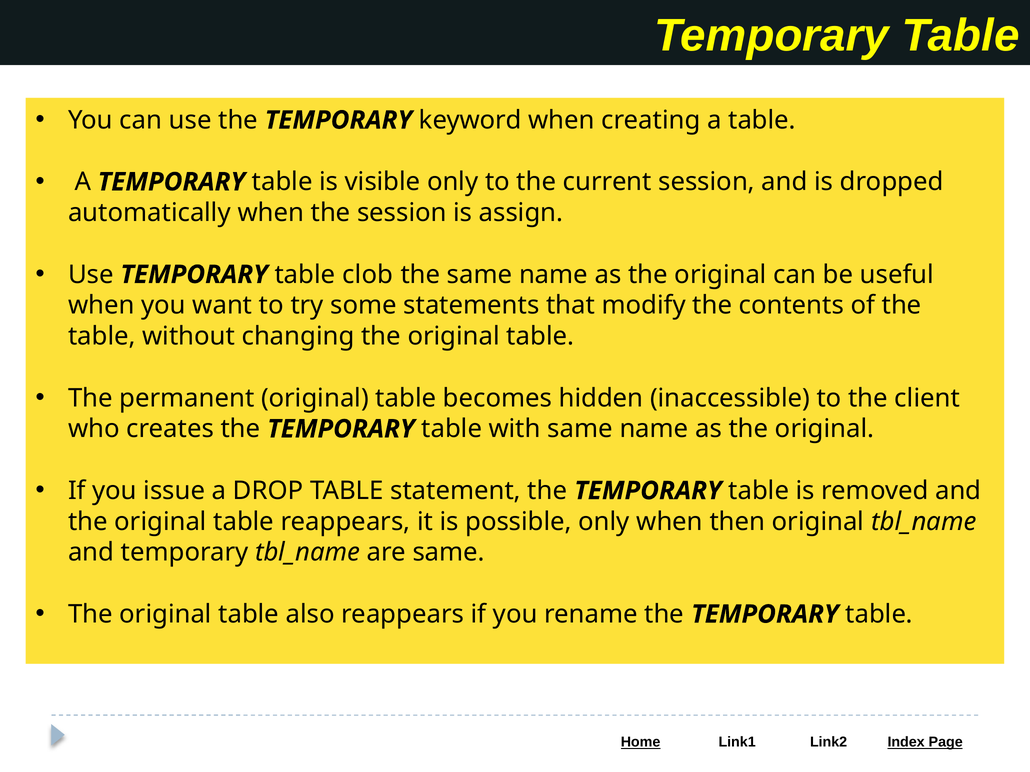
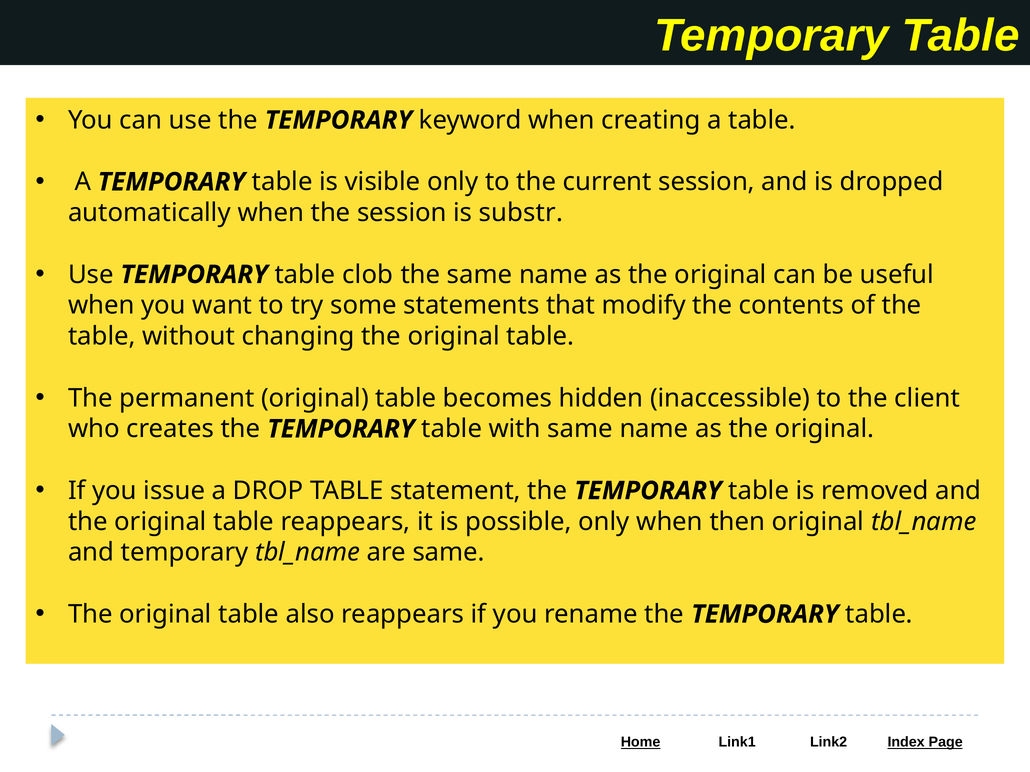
assign: assign -> substr (521, 213)
